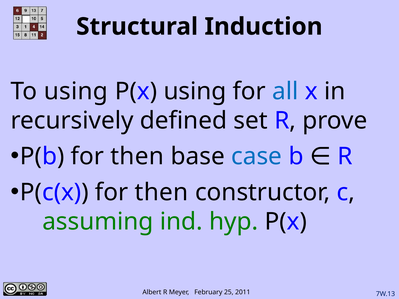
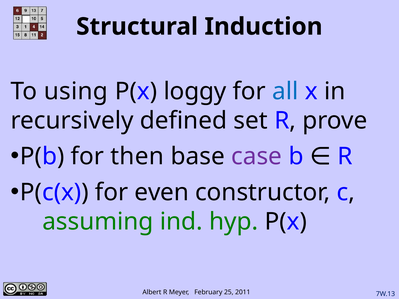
P(x using: using -> loggy (195, 91)
case colour: blue -> purple (257, 157)
P(c(x for then: then -> even (162, 192)
